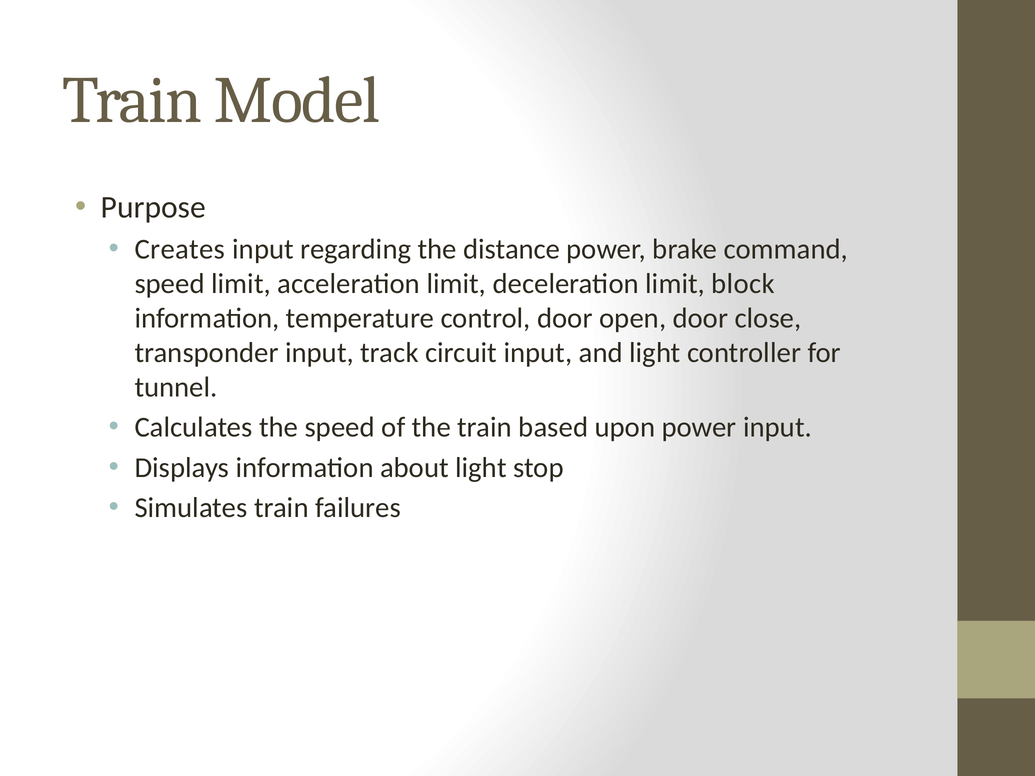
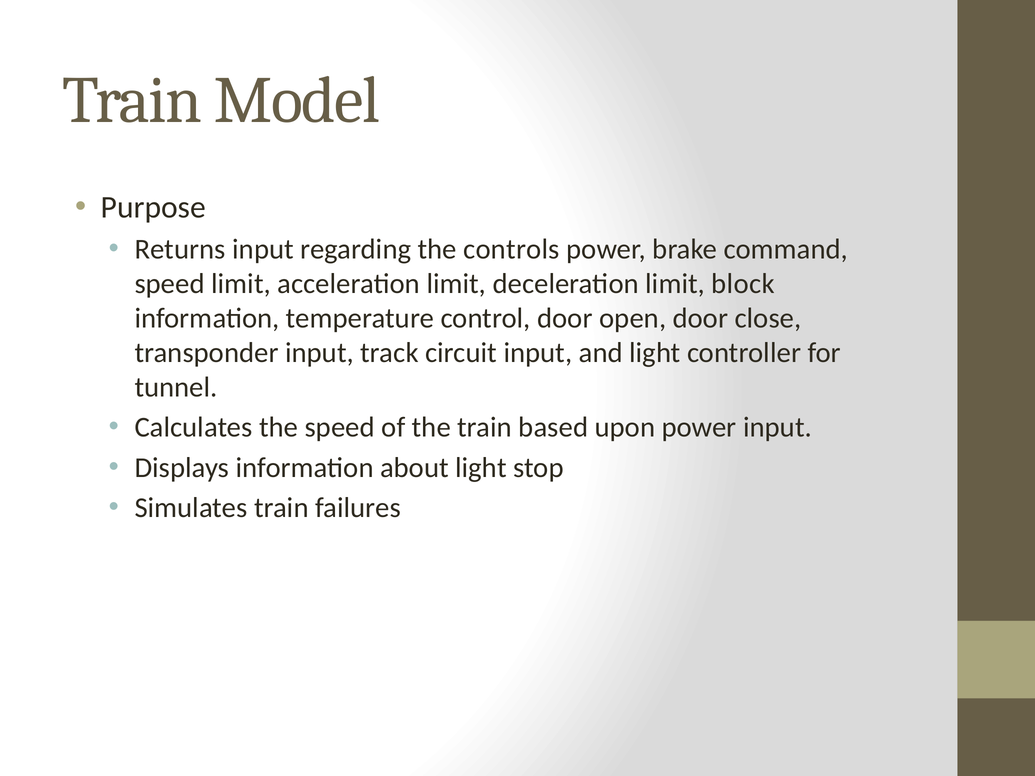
Creates: Creates -> Returns (180, 249)
distance: distance -> controls (511, 249)
